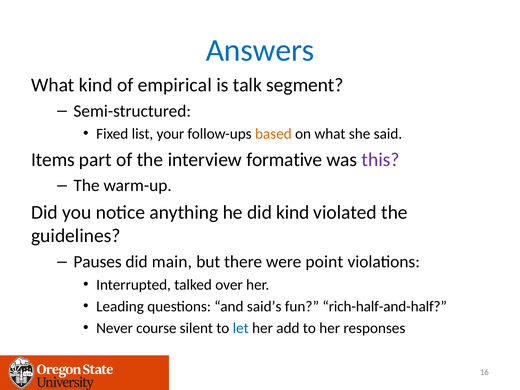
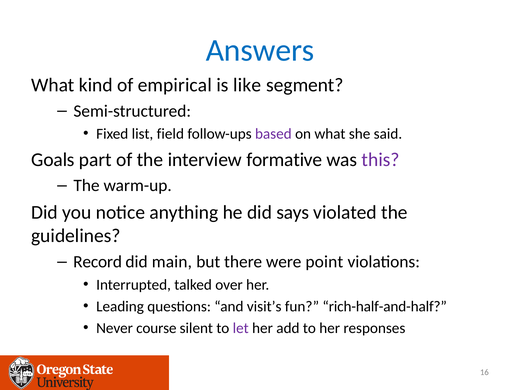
talk: talk -> like (247, 85)
your: your -> field (170, 134)
based colour: orange -> purple (273, 134)
Items: Items -> Goals (53, 160)
did kind: kind -> says (293, 212)
Pauses: Pauses -> Record (98, 262)
said’s: said’s -> visit’s (264, 306)
let colour: blue -> purple (241, 328)
